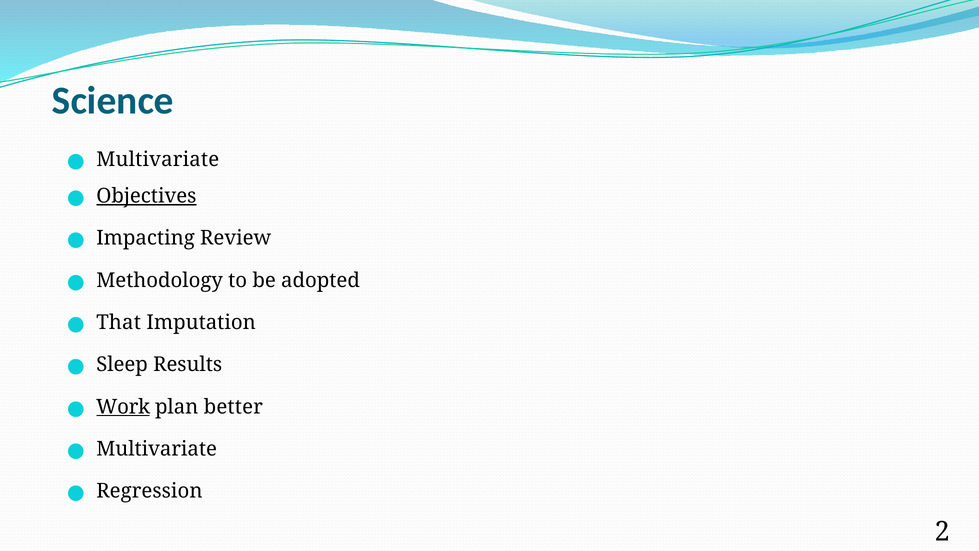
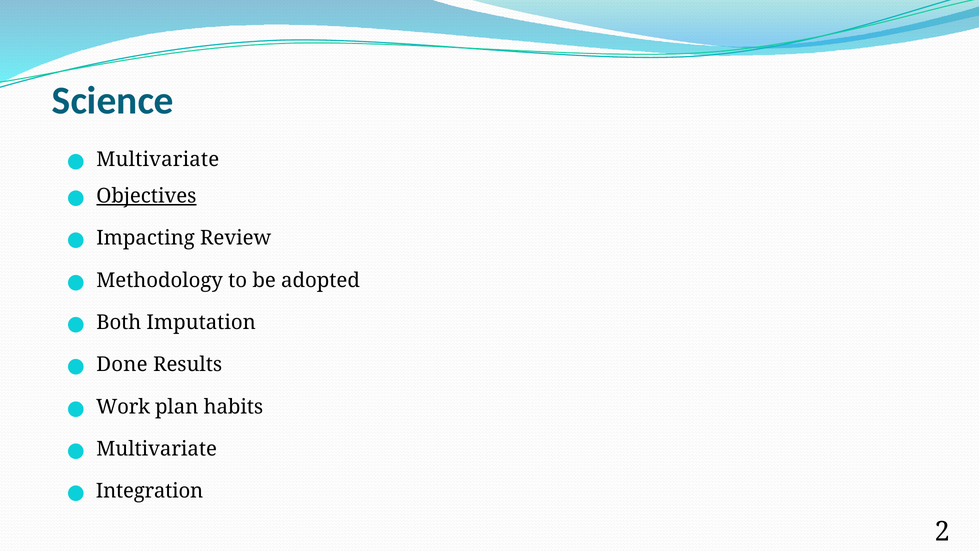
That: That -> Both (119, 322)
Sleep: Sleep -> Done (122, 364)
Work underline: present -> none (123, 407)
better: better -> habits (233, 407)
Regression: Regression -> Integration (150, 491)
